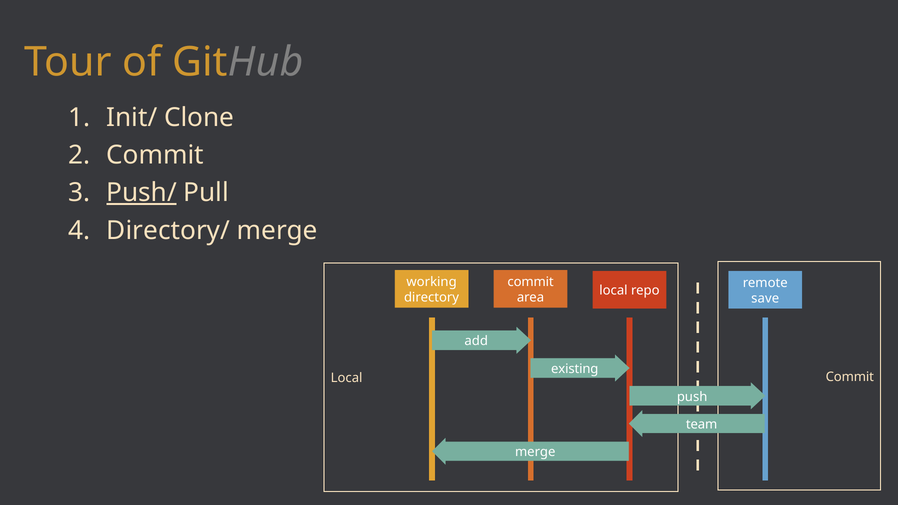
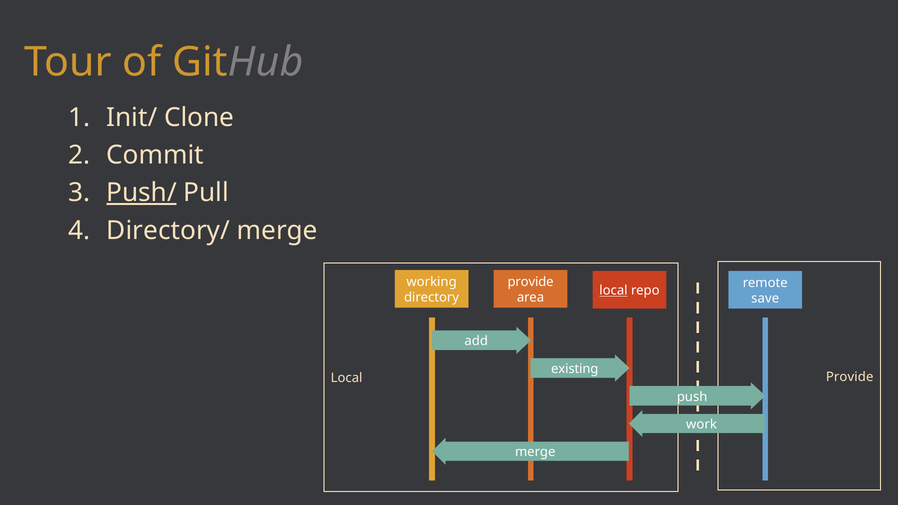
commit: commit -> provide (531, 282)
local underline: none -> present (613, 291)
Local Commit: Commit -> Provide (850, 377)
team: team -> work (701, 425)
